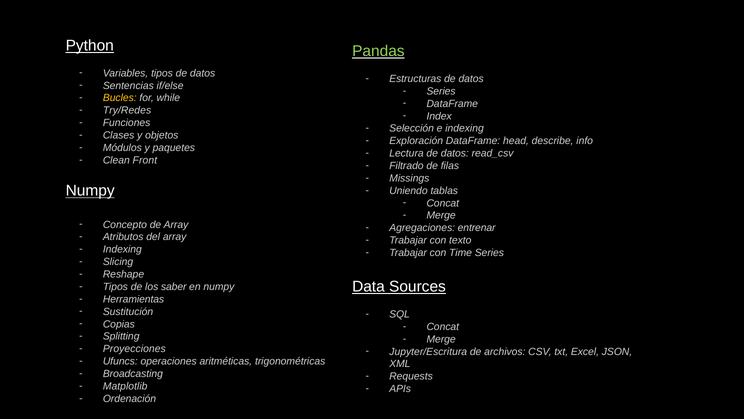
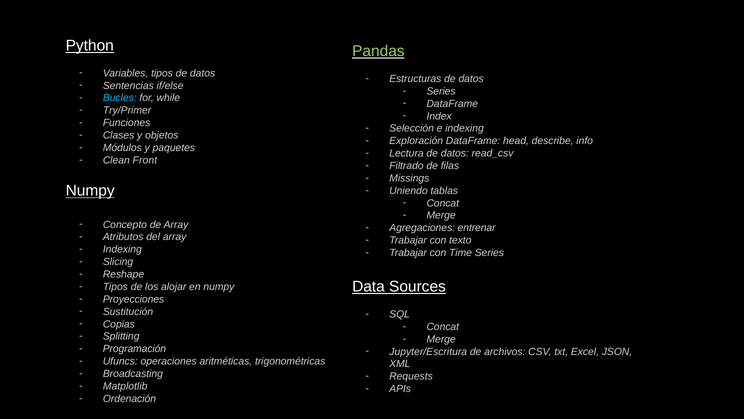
Bucles colour: yellow -> light blue (120, 98)
Try/Redes: Try/Redes -> Try/Primer (127, 110)
saber: saber -> alojar (174, 286)
Herramientas: Herramientas -> Proyecciones (134, 299)
Proyecciones: Proyecciones -> Programación (134, 349)
